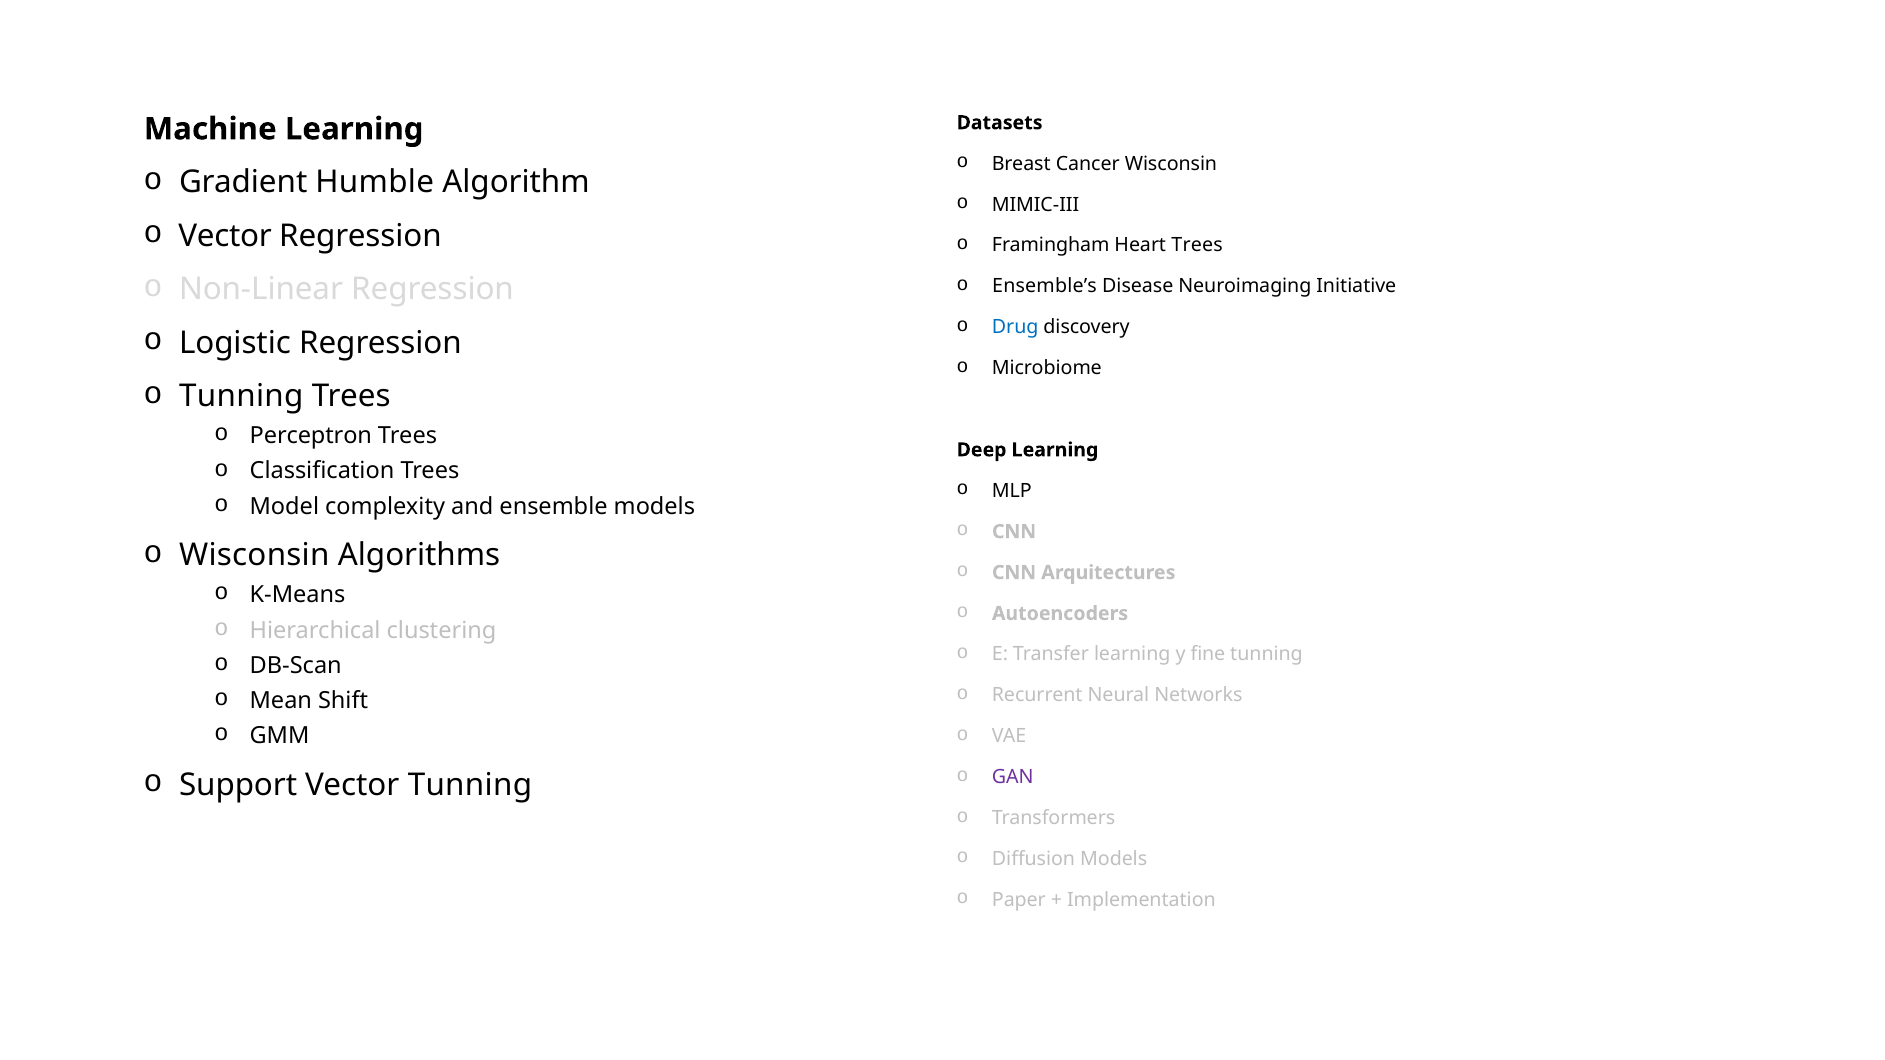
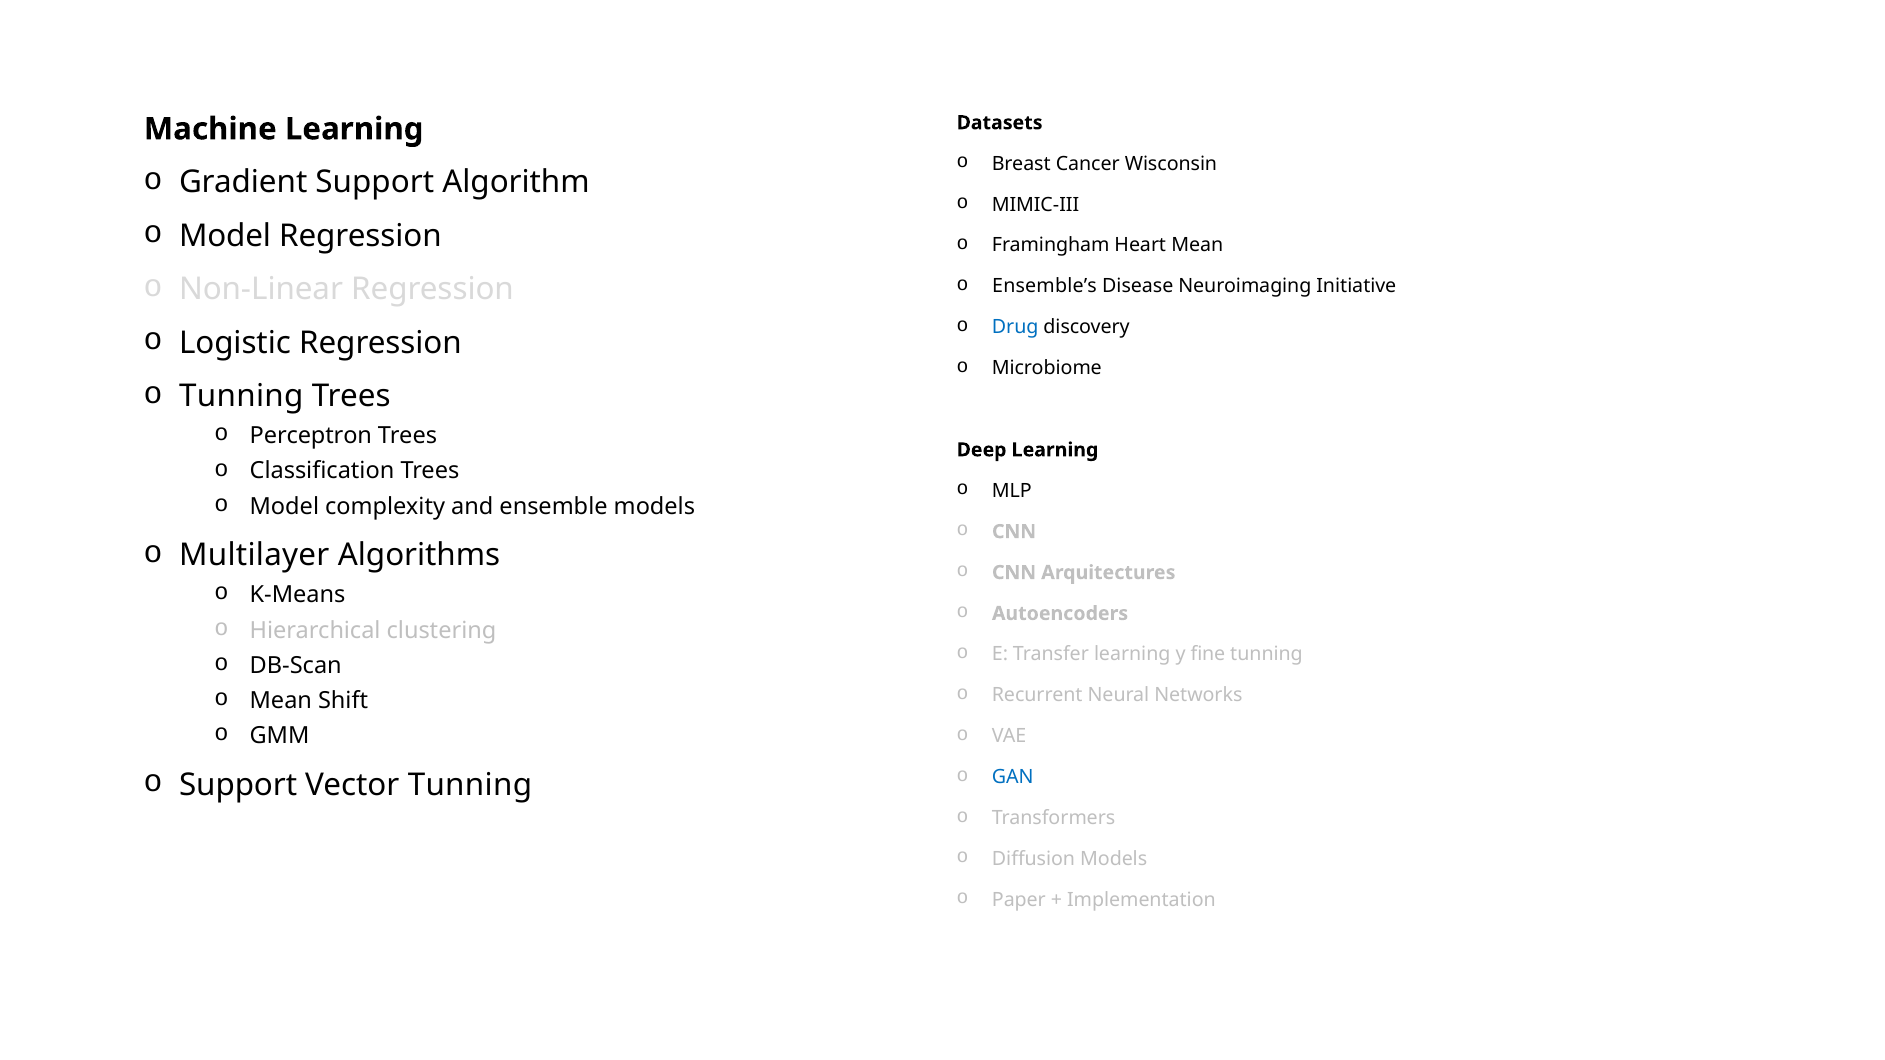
Gradient Humble: Humble -> Support (375, 183)
Vector: Vector -> Model (225, 236)
Heart Trees: Trees -> Mean (1197, 246)
Wisconsin: Wisconsin -> Multilayer (254, 556)
GAN colour: purple -> blue (1013, 777)
